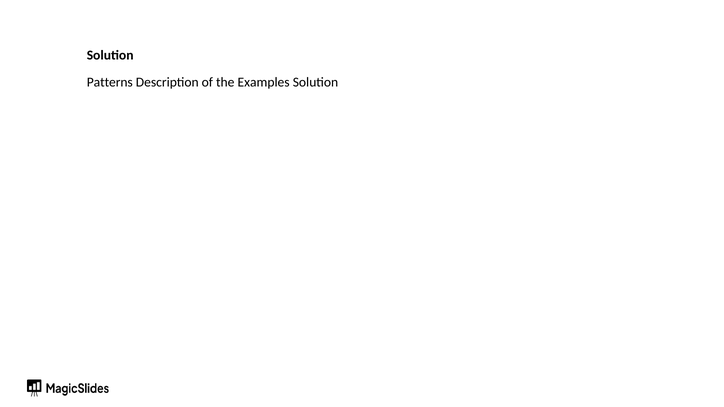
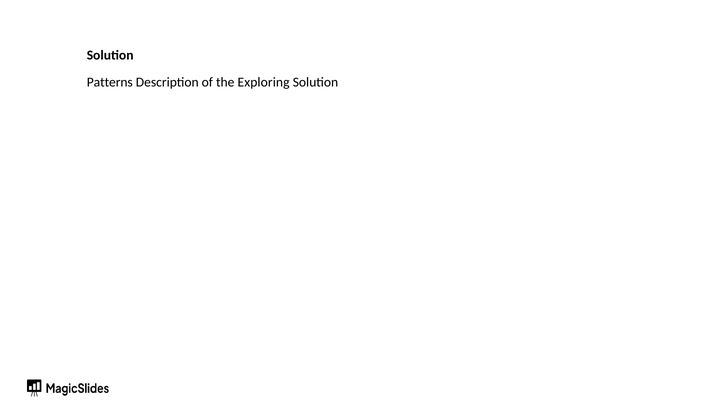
Examples: Examples -> Exploring (264, 82)
